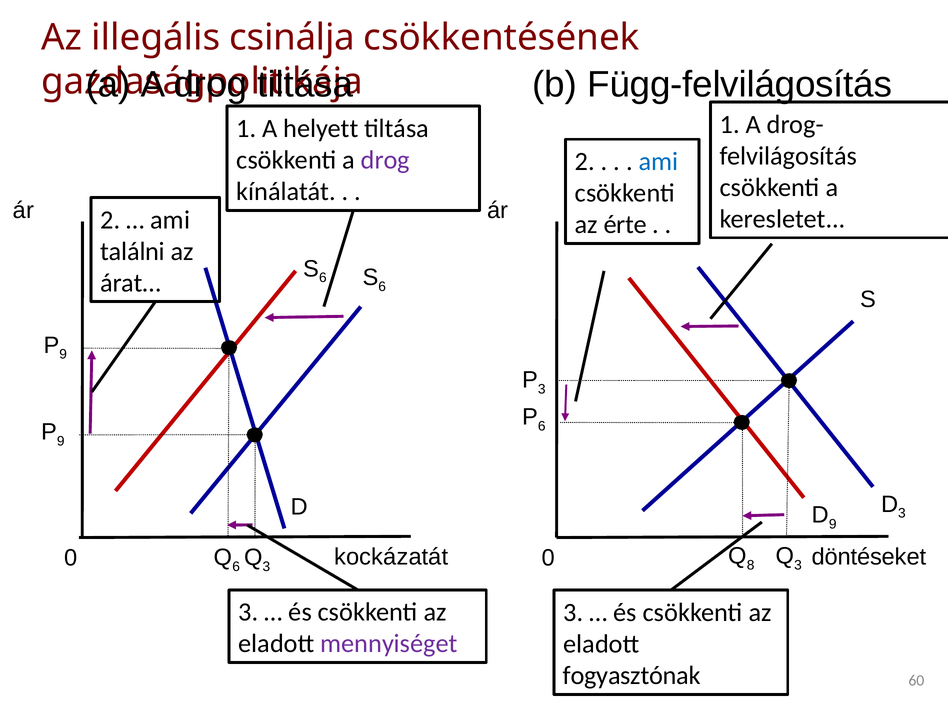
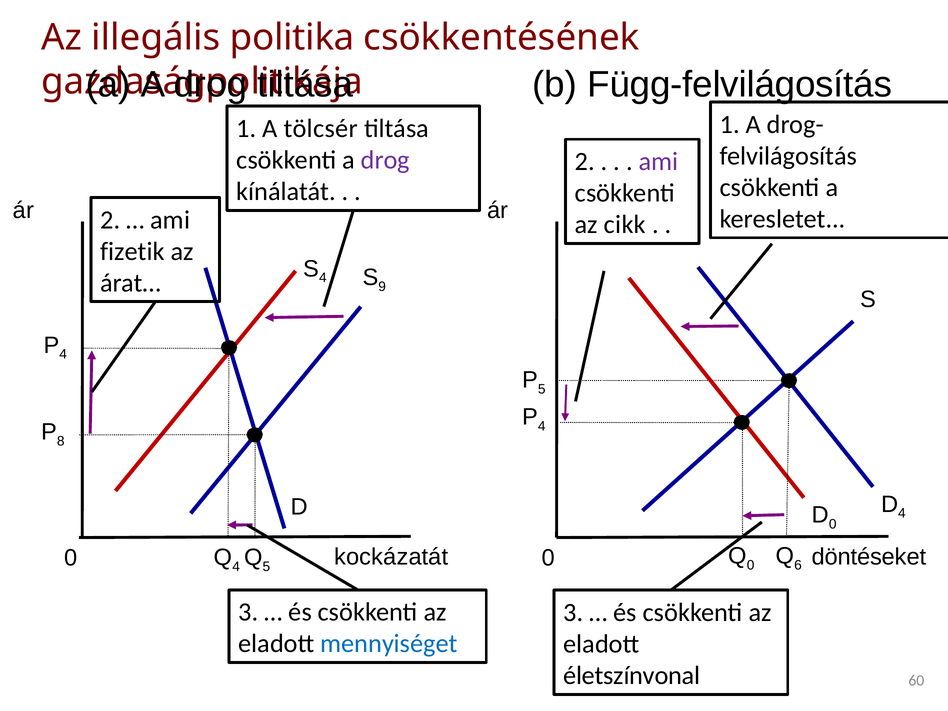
csinálja: csinálja -> politika (292, 37)
helyett: helyett -> tölcsér (321, 128)
ami colour: blue -> purple (659, 162)
érte: érte -> cikk (625, 225)
találni: találni -> fizetik (133, 251)
6: 6 -> 4 (323, 278)
6: 6 -> 9 (382, 287)
9: 9 -> 4 (63, 354)
3: 3 -> 5 (542, 389)
6: 6 -> 4 (542, 426)
9: 9 -> 8 (61, 441)
D 3: 3 -> 4 (902, 513)
D 9: 9 -> 0 (833, 524)
8: 8 -> 0 (751, 565)
3: 3 -> 6 (798, 565)
6: 6 -> 4 (236, 567)
3: 3 -> 5 (266, 567)
mennyiséget colour: purple -> blue (389, 644)
fogyasztónak: fogyasztónak -> életszínvonal (632, 676)
